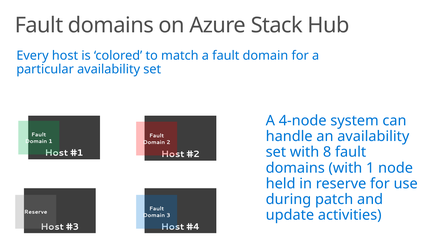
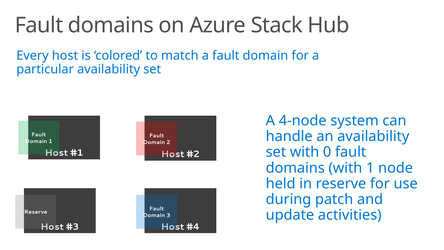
8: 8 -> 0 (327, 152)
